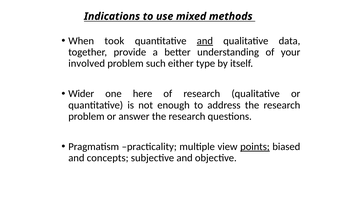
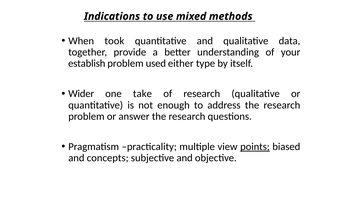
and underline: present -> none (205, 41)
involved: involved -> establish (87, 64)
such: such -> used (156, 64)
here: here -> take (142, 94)
